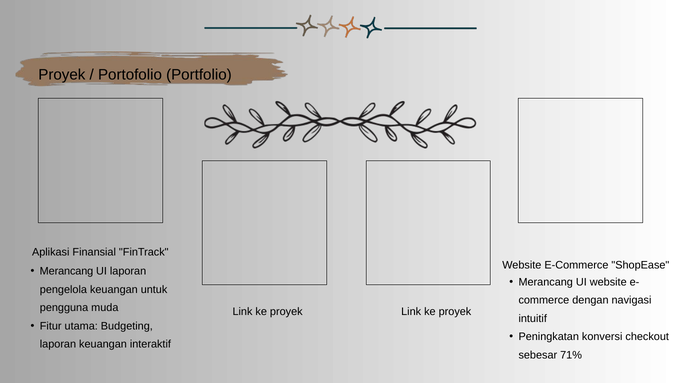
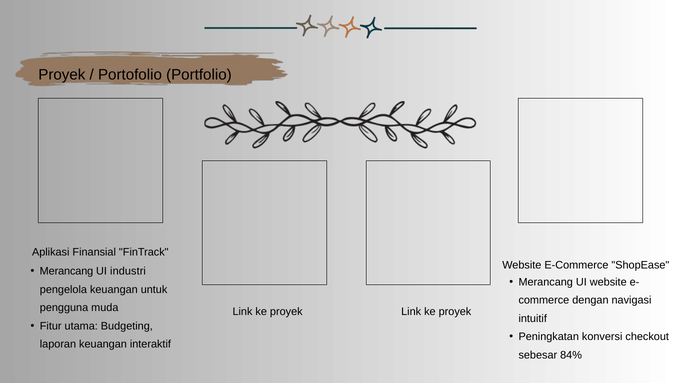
UI laporan: laporan -> industri (128, 271)
71%: 71% -> 84% (571, 355)
